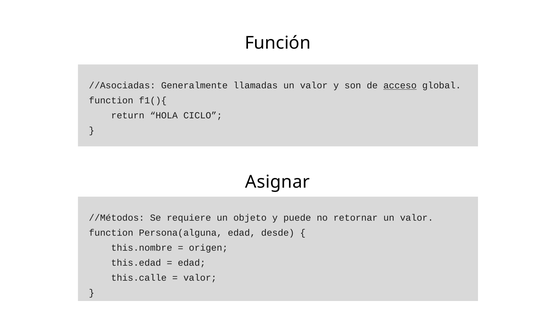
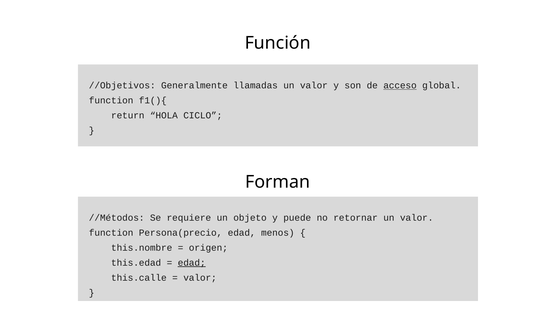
//Asociadas: //Asociadas -> //Objetivos (122, 85)
Asignar: Asignar -> Forman (278, 182)
Persona(alguna: Persona(alguna -> Persona(precio (181, 233)
desde: desde -> menos (278, 233)
edad underline: none -> present (192, 263)
